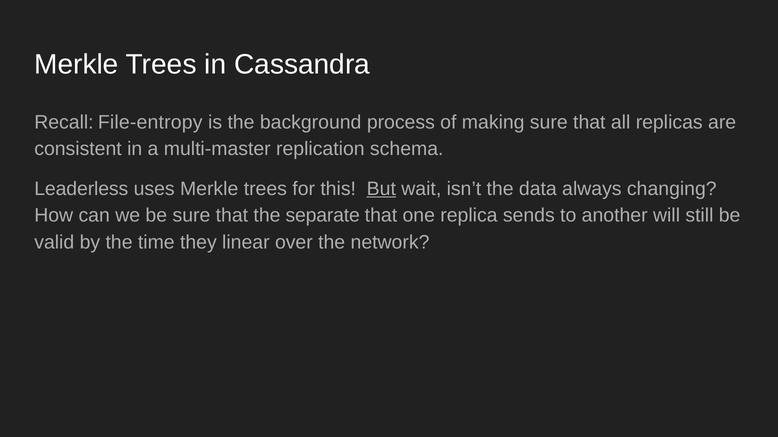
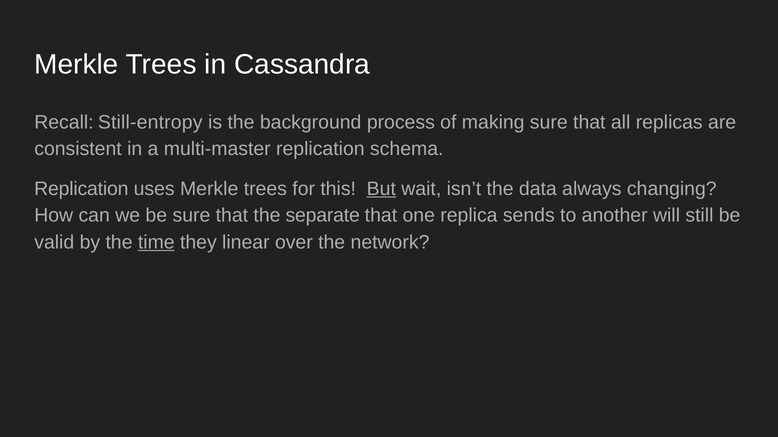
File-entropy: File-entropy -> Still-entropy (150, 122)
Leaderless: Leaderless -> Replication (81, 189)
time underline: none -> present (156, 243)
